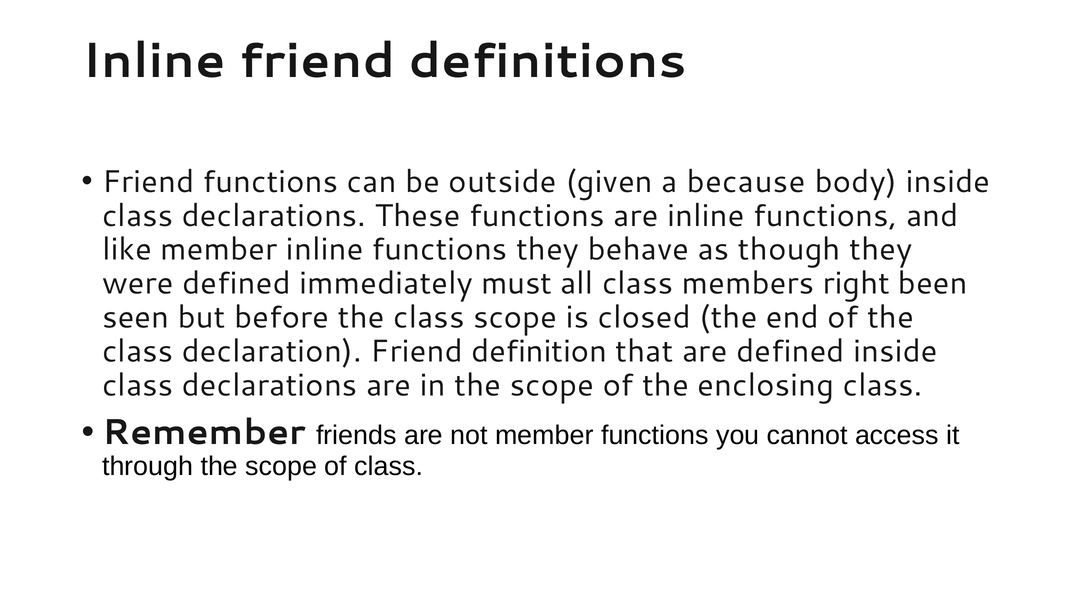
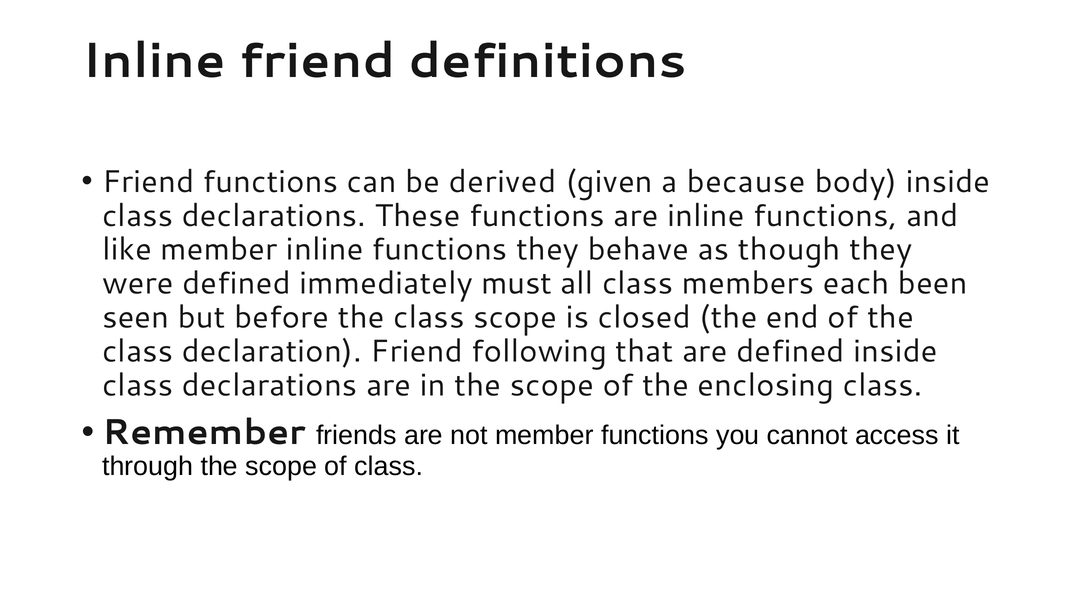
outside: outside -> derived (503, 182)
right: right -> each (856, 283)
definition: definition -> following (539, 351)
